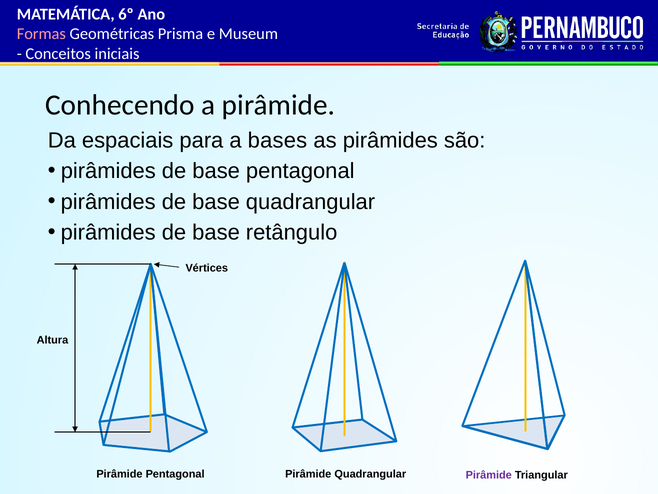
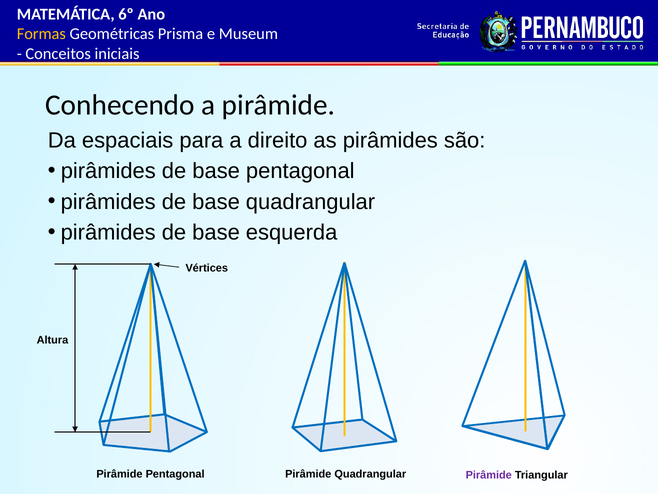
Formas colour: pink -> yellow (41, 34)
bases: bases -> direito (278, 140)
retângulo: retângulo -> esquerda (292, 232)
